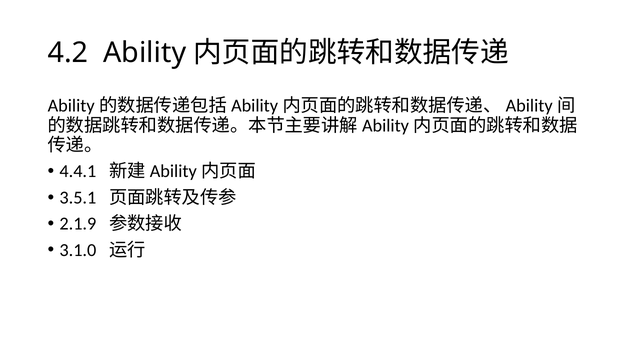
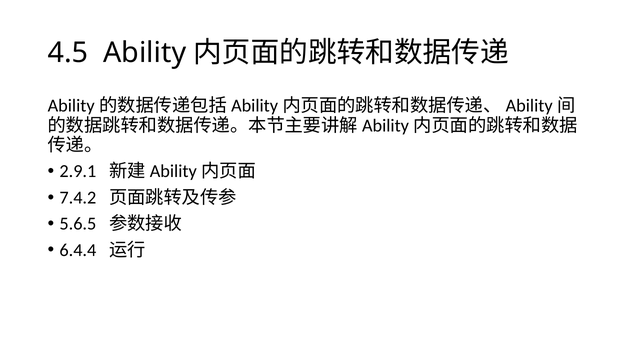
4.2: 4.2 -> 4.5 (68, 53)
4.4.1: 4.4.1 -> 2.9.1 (78, 172)
3.5.1: 3.5.1 -> 7.4.2 (78, 198)
2.1.9: 2.1.9 -> 5.6.5 (78, 224)
3.1.0: 3.1.0 -> 6.4.4 (78, 250)
